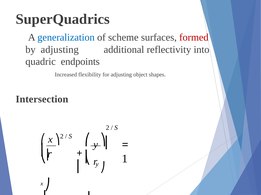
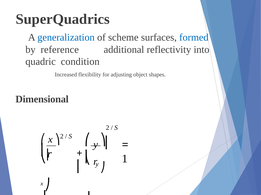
formed colour: red -> blue (194, 37)
by adjusting: adjusting -> reference (60, 50)
endpoints: endpoints -> condition (80, 62)
Intersection: Intersection -> Dimensional (42, 99)
